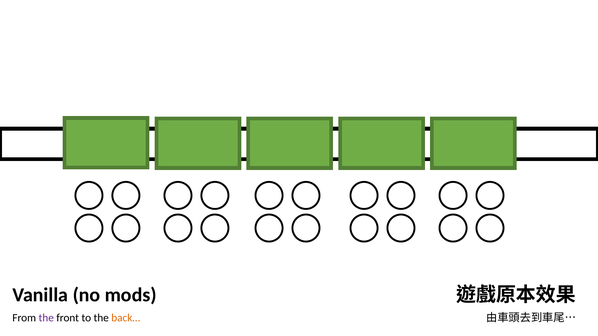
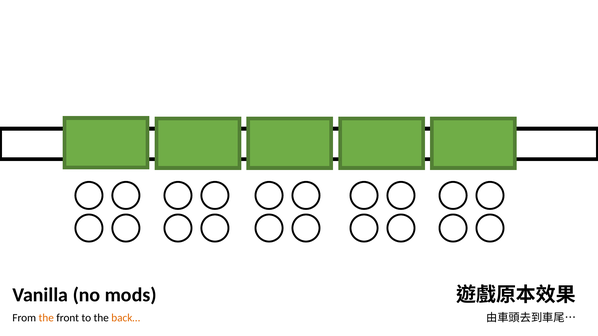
the colour: purple -> orange (46, 318)
